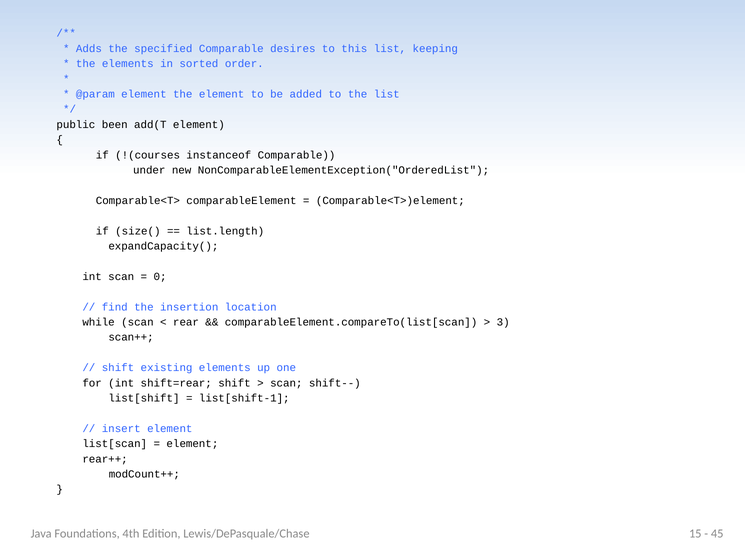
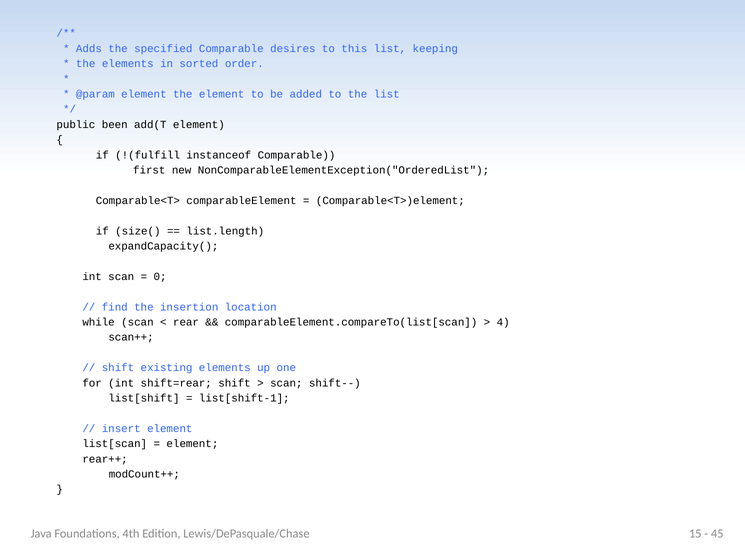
!(courses: !(courses -> !(fulfill (148, 155)
under: under -> first (149, 170)
3: 3 -> 4 (503, 322)
